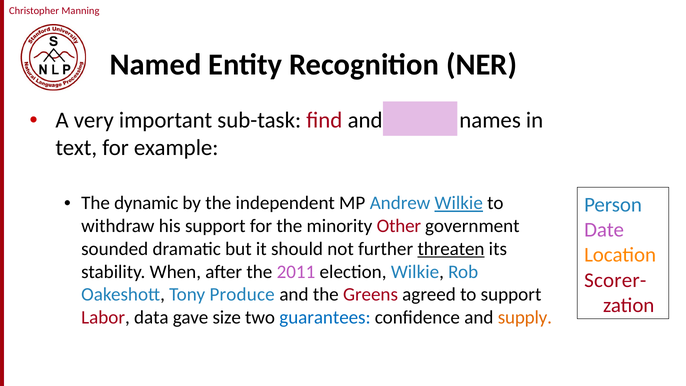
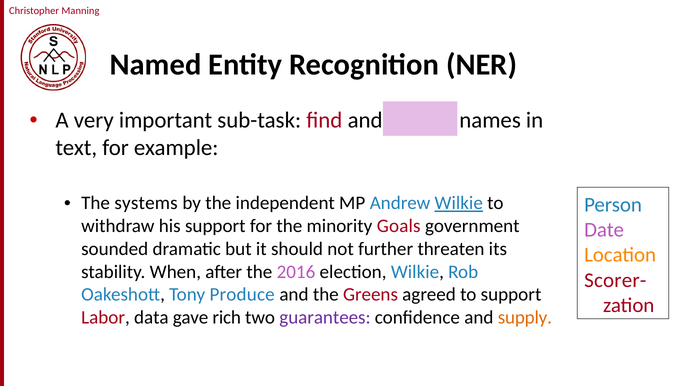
dynamic: dynamic -> systems (146, 203)
Other: Other -> Goals (399, 226)
threaten underline: present -> none (451, 249)
2011: 2011 -> 2016 (296, 272)
size: size -> rich (227, 317)
guarantees colour: blue -> purple (325, 317)
